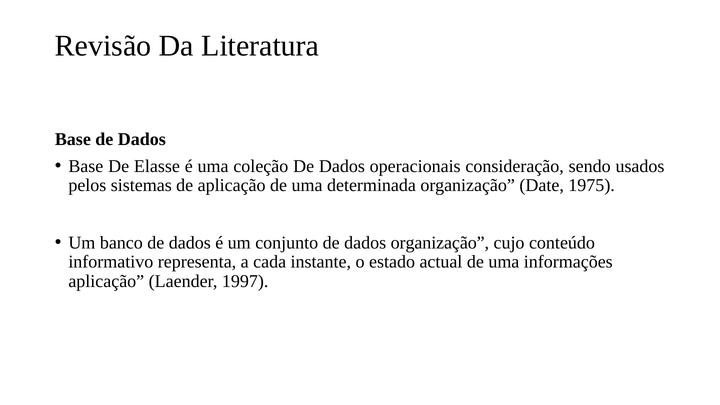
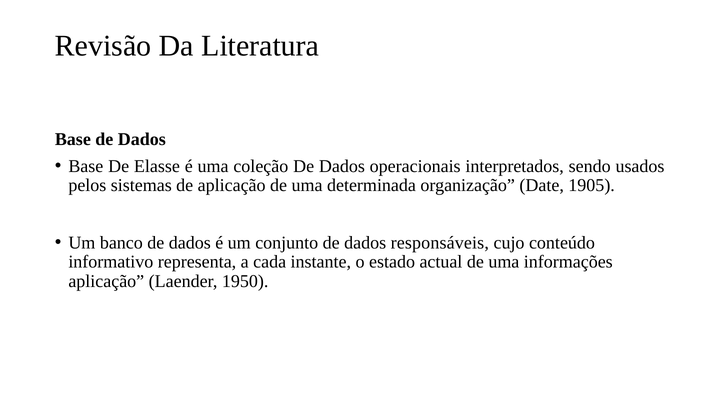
consideração: consideração -> interpretados (515, 166)
1975: 1975 -> 1905 (592, 186)
dados organizaçãoˮ: organizaçãoˮ -> responsáveis (440, 243)
1997: 1997 -> 1950 (245, 281)
